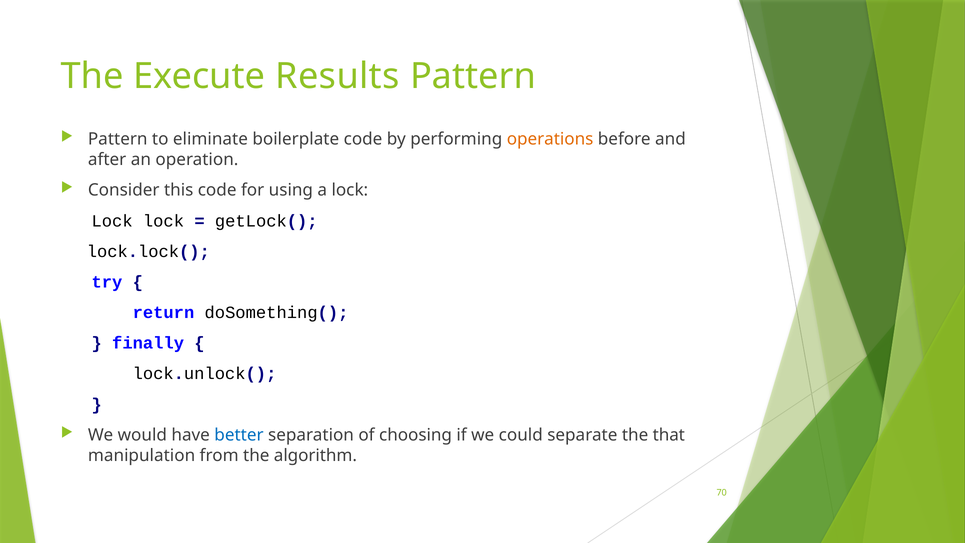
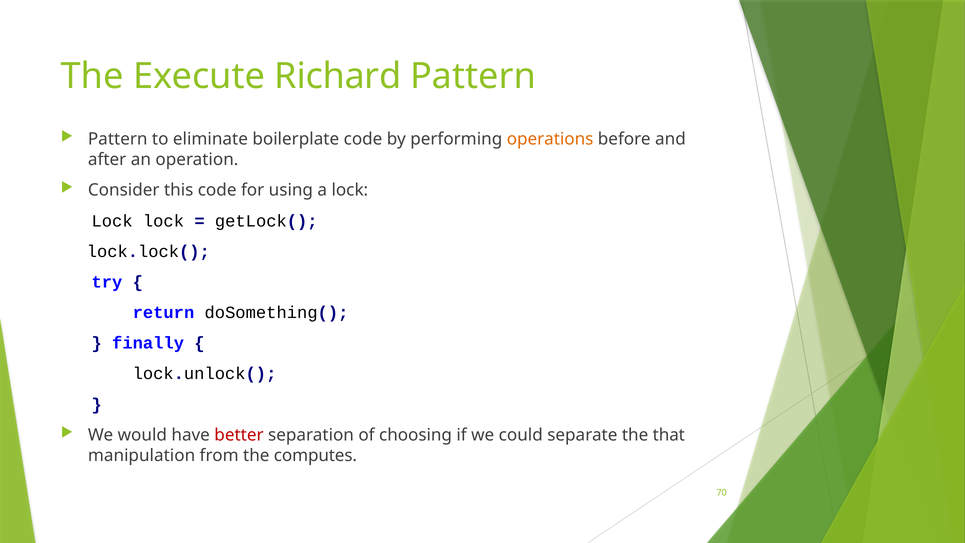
Results: Results -> Richard (338, 76)
better colour: blue -> red (239, 435)
algorithm: algorithm -> computes (315, 455)
